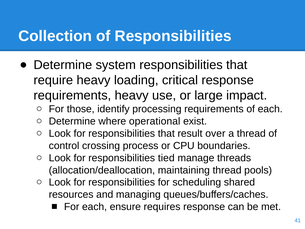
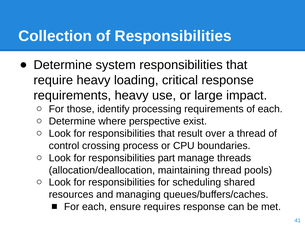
operational: operational -> perspective (155, 121)
tied: tied -> part (166, 158)
